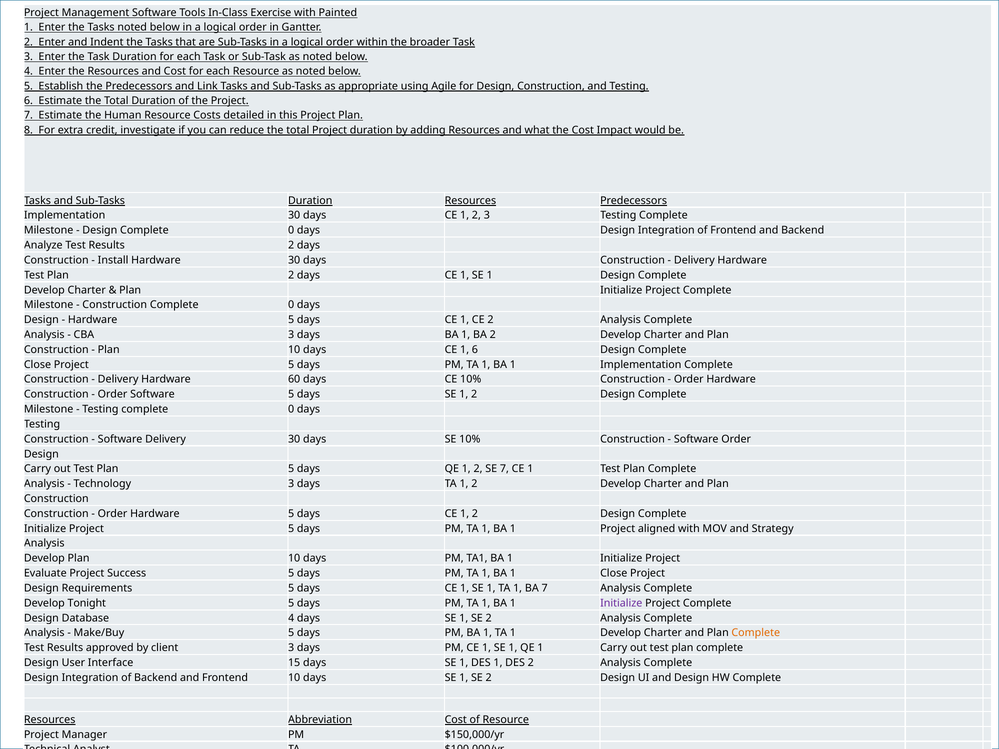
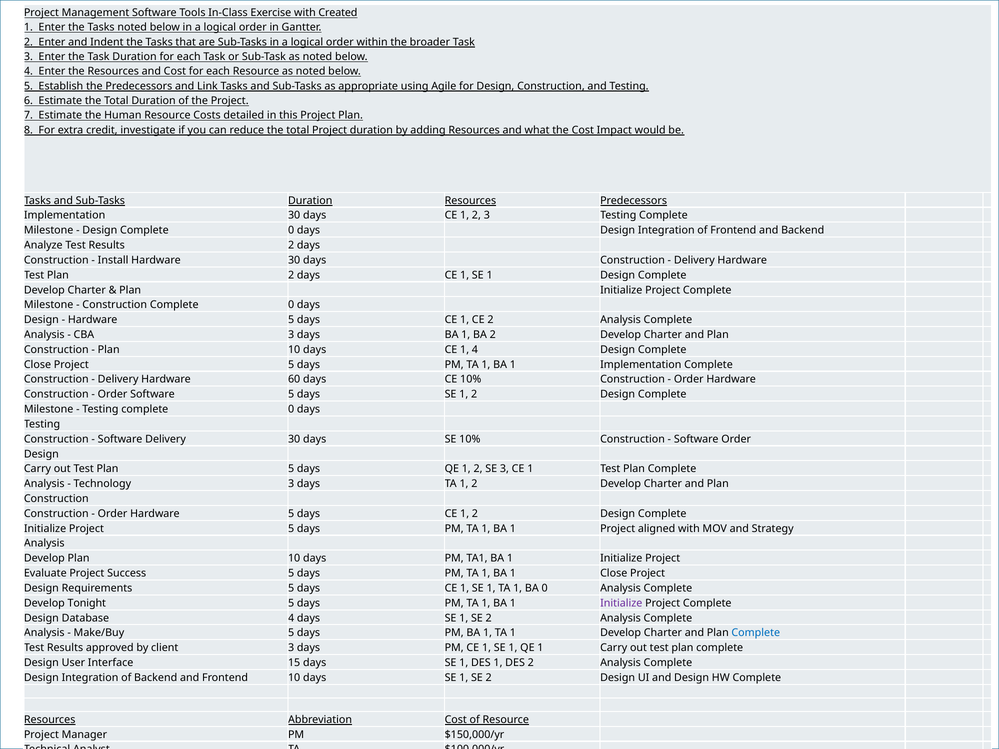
Painted: Painted -> Created (338, 13)
1 6: 6 -> 4 (475, 350)
SE 7: 7 -> 3 (504, 469)
BA 7: 7 -> 0 (545, 588)
Complete colour: orange -> blue (756, 633)
